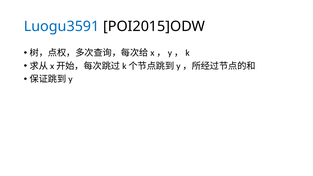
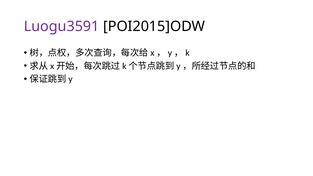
Luogu3591 colour: blue -> purple (62, 26)
